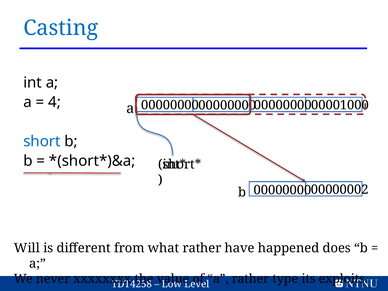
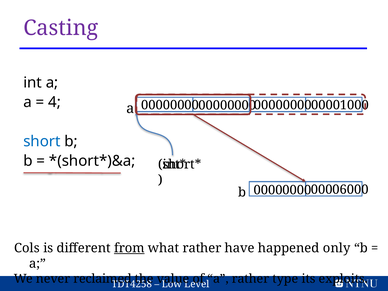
Casting colour: blue -> purple (61, 28)
00000002: 00000002 -> 00006000 (340, 190)
Will: Will -> Cols (27, 248)
from underline: none -> present (129, 248)
does: does -> only (337, 248)
xxxxxxxx: xxxxxxxx -> reclaimed (102, 279)
